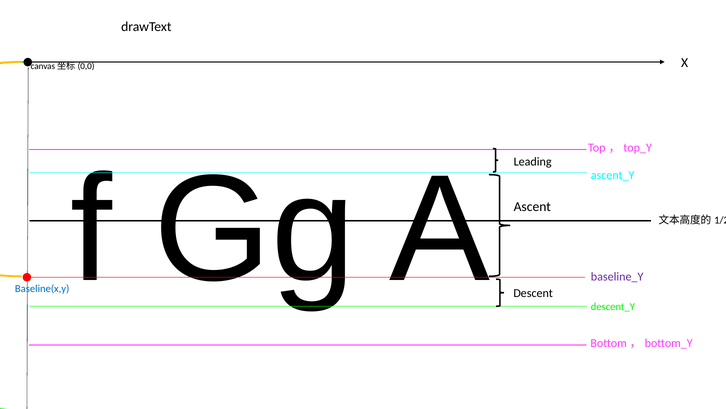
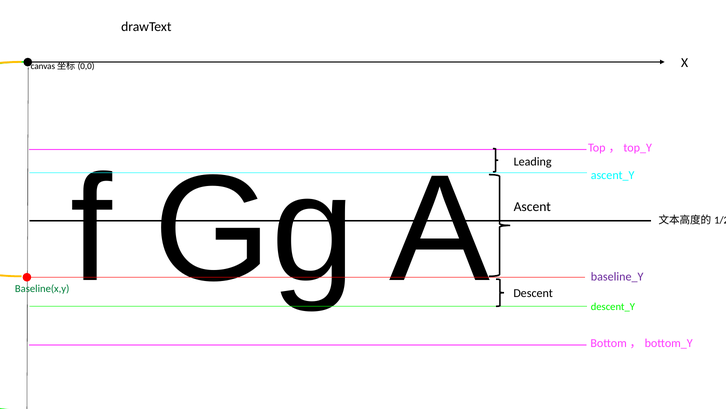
Baseline(x,y colour: blue -> green (42, 289)
